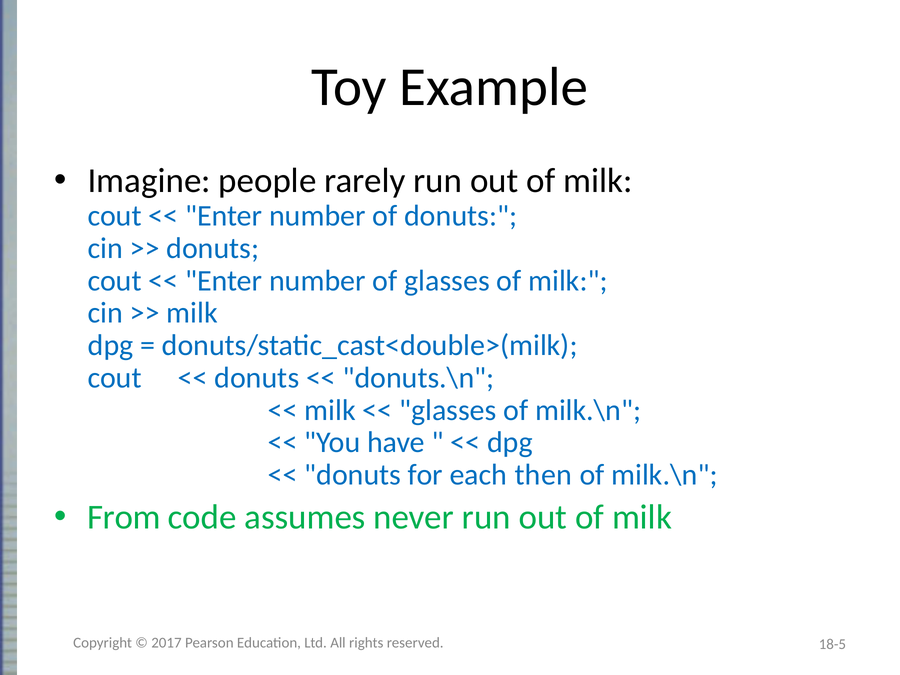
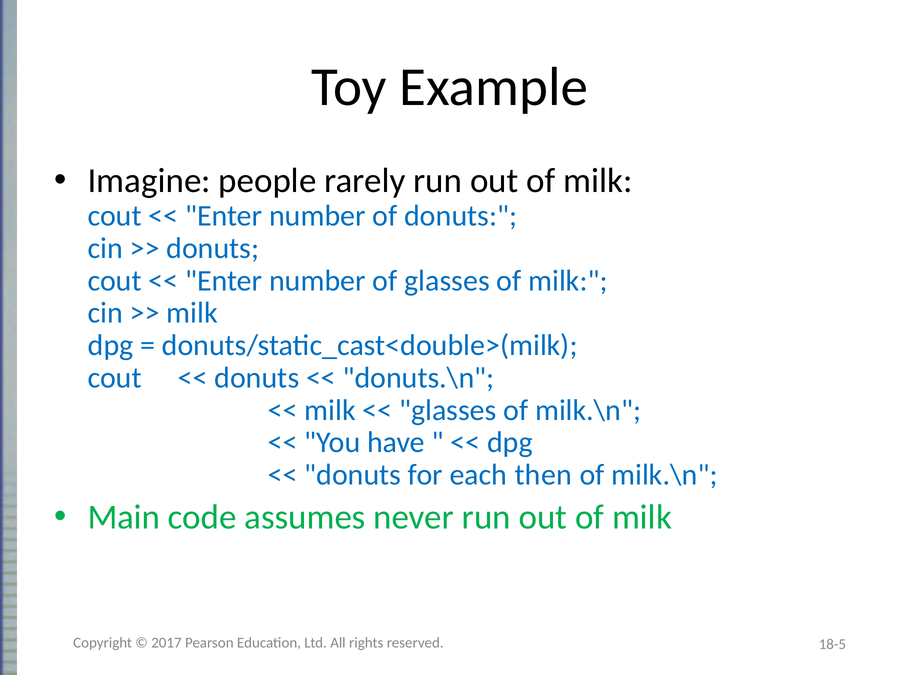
From: From -> Main (124, 517)
